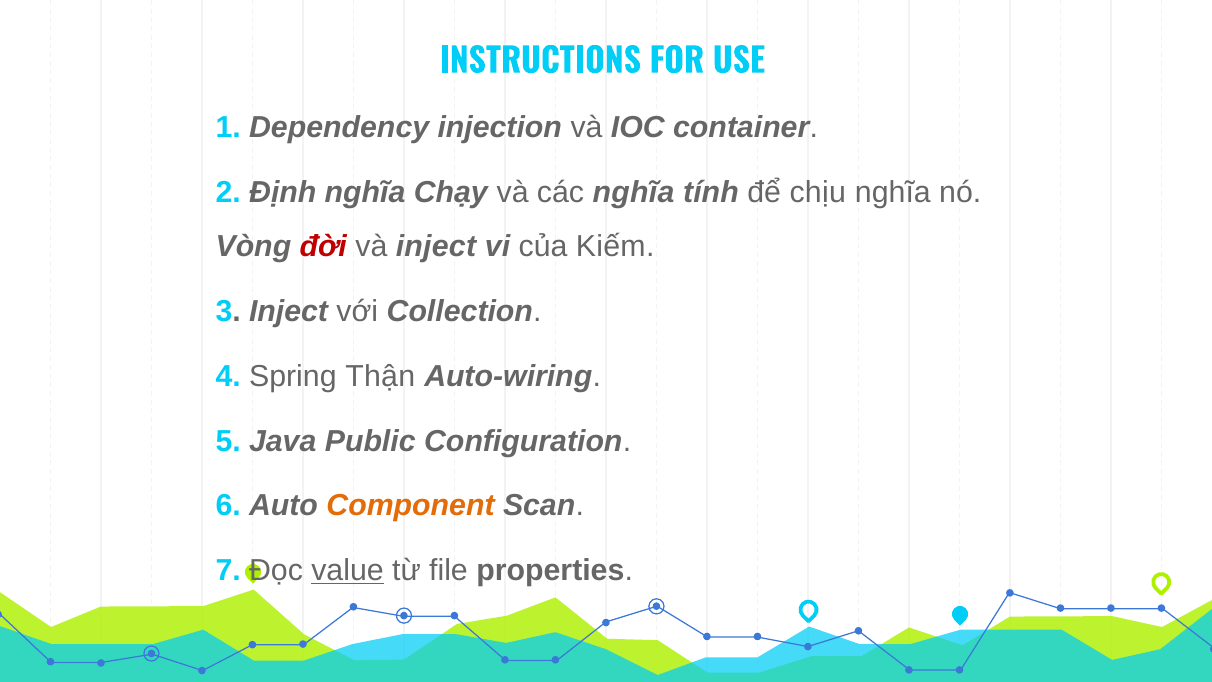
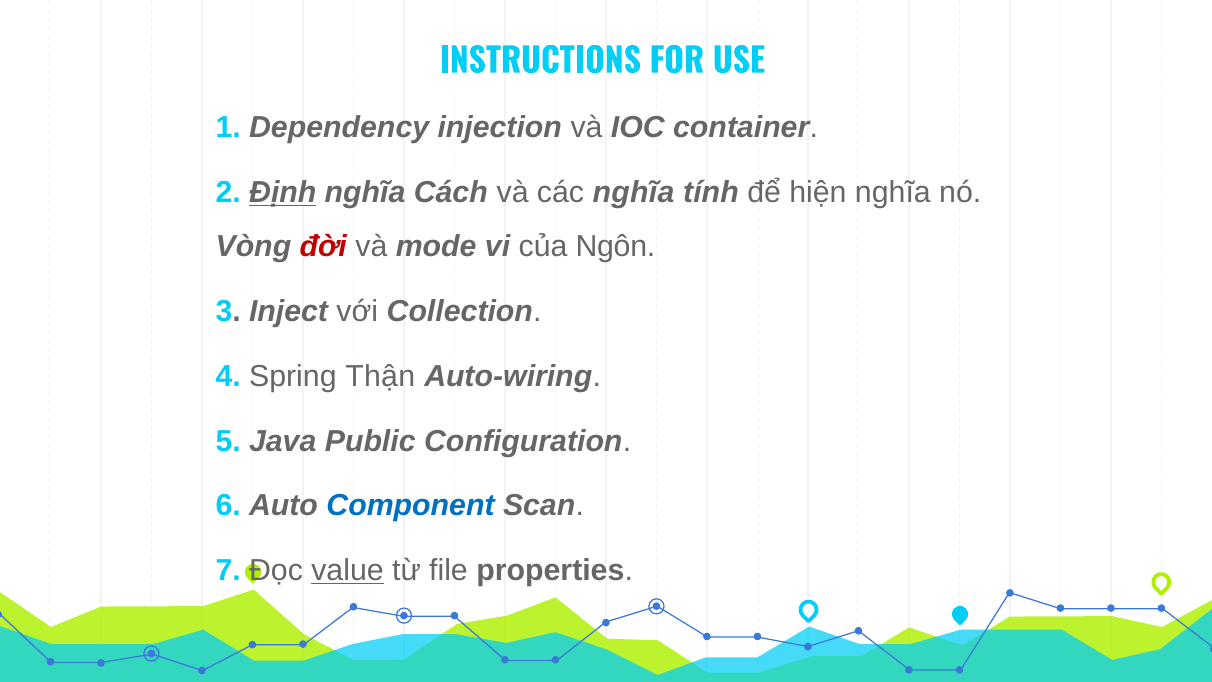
Định underline: none -> present (283, 192)
Chạy: Chạy -> Cách (451, 192)
chịu: chịu -> hiện (818, 192)
và inject: inject -> mode (436, 247)
Kiếm: Kiếm -> Ngôn (615, 247)
Component colour: orange -> blue (411, 506)
